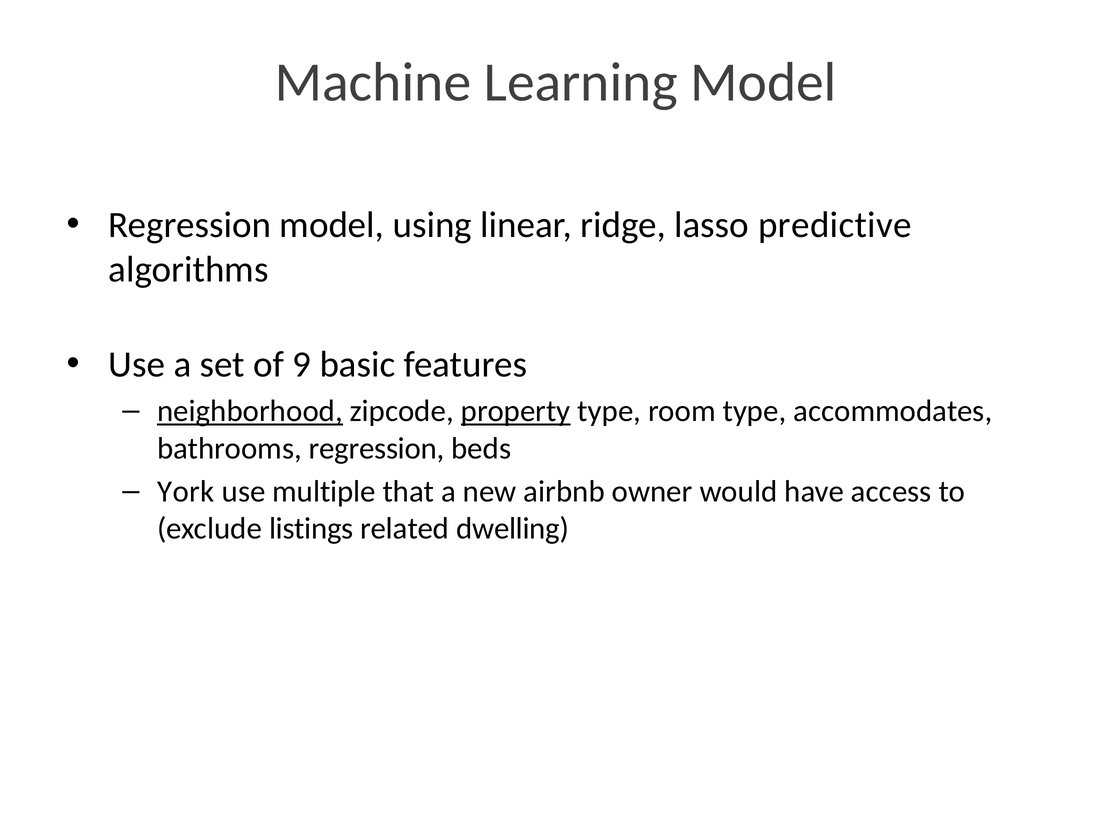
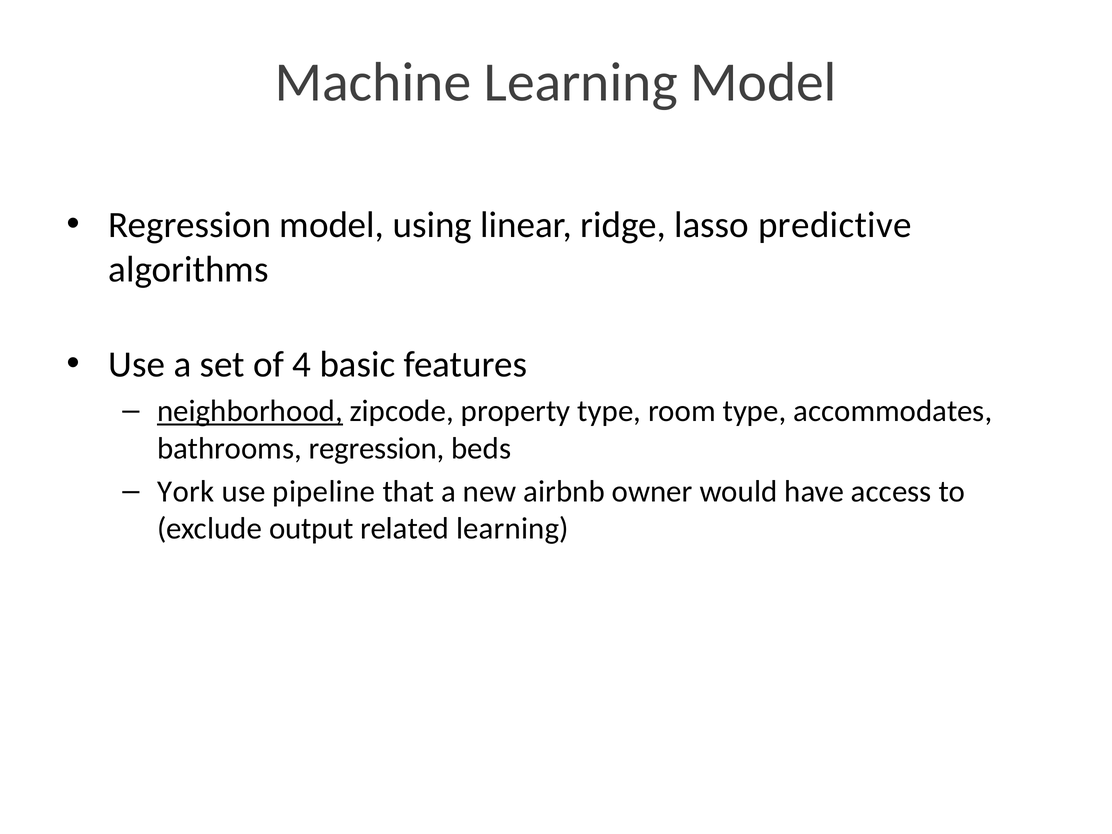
9: 9 -> 4 (302, 365)
property underline: present -> none (516, 411)
multiple: multiple -> pipeline (324, 492)
listings: listings -> output (311, 529)
related dwelling: dwelling -> learning (512, 529)
